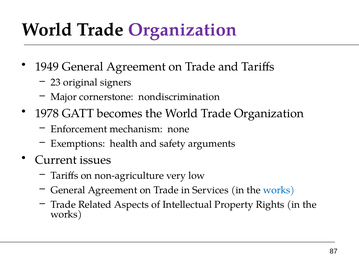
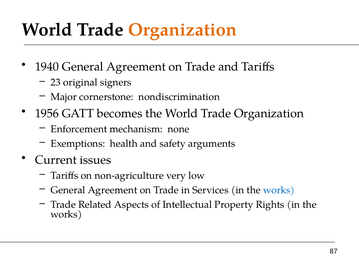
Organization colour: purple -> orange (182, 30)
1949: 1949 -> 1940 (47, 67)
1978: 1978 -> 1956 (47, 113)
